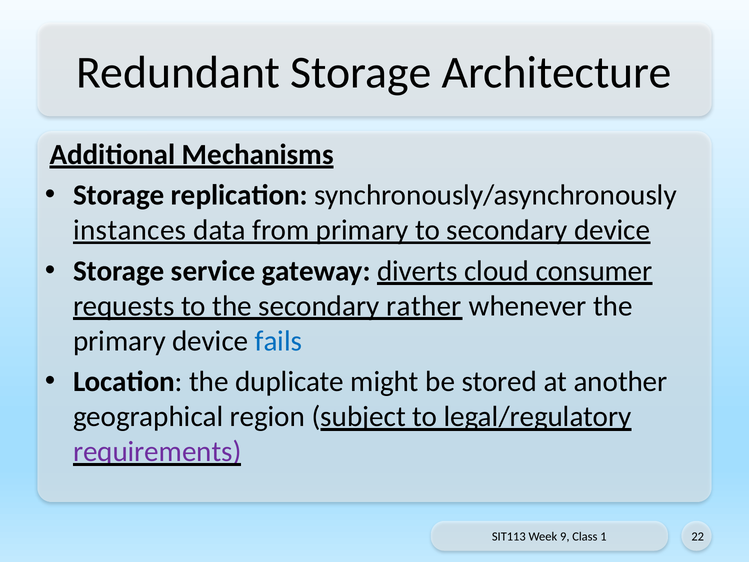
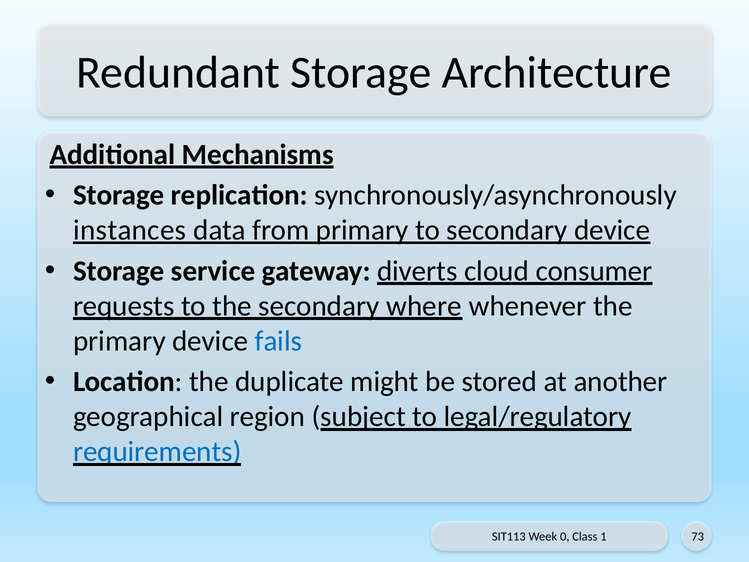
rather: rather -> where (424, 306)
requirements colour: purple -> blue (157, 452)
9: 9 -> 0 (565, 536)
22: 22 -> 73 (698, 536)
